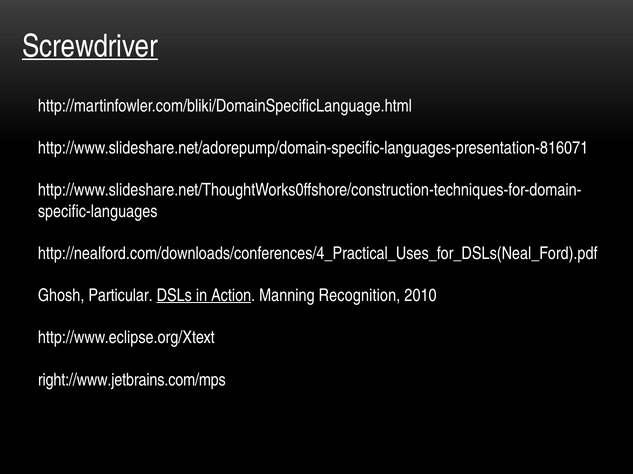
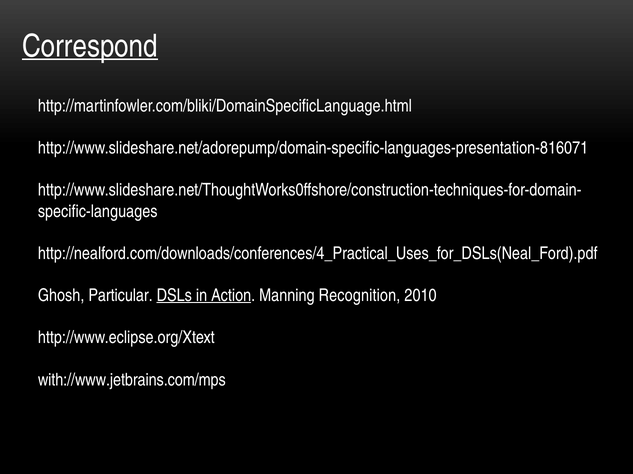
Screwdriver: Screwdriver -> Correspond (90, 47)
right://www.jetbrains.com/mps: right://www.jetbrains.com/mps -> with://www.jetbrains.com/mps (132, 380)
